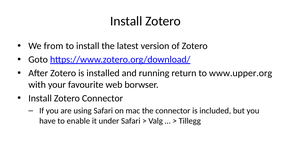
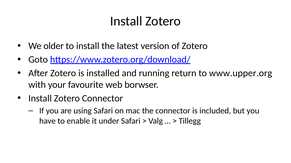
from: from -> older (54, 46)
